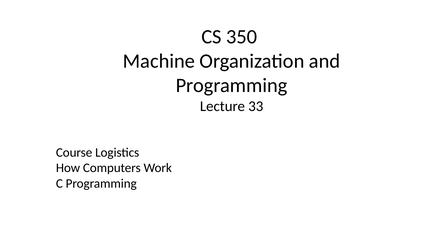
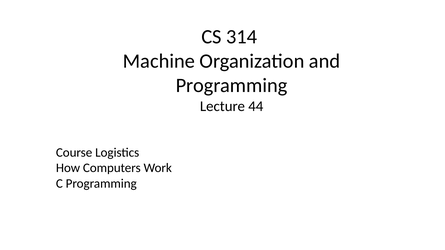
350: 350 -> 314 (242, 37)
33: 33 -> 44 (256, 106)
